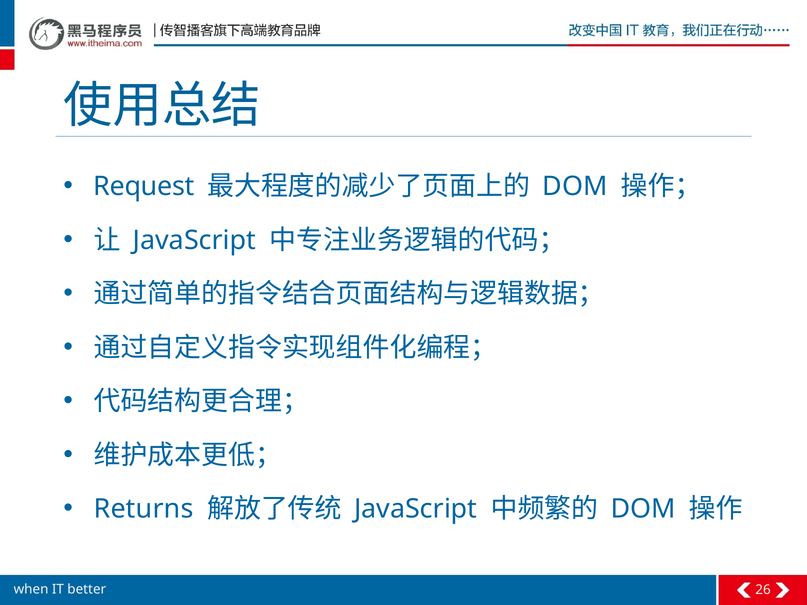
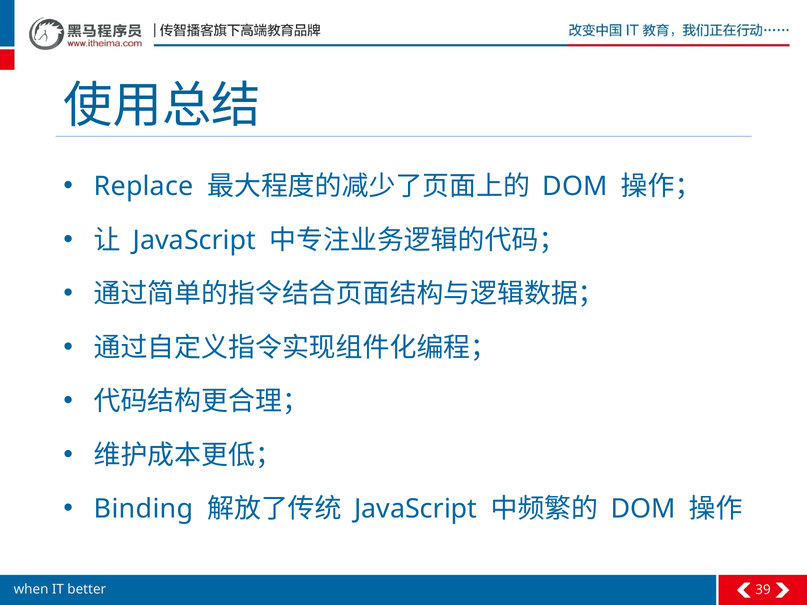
Request: Request -> Replace (144, 186)
Returns: Returns -> Binding (144, 509)
26: 26 -> 39 (763, 590)
